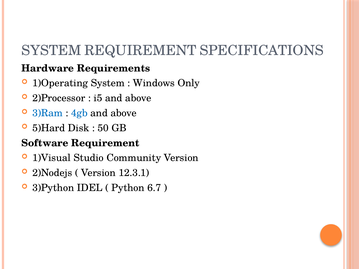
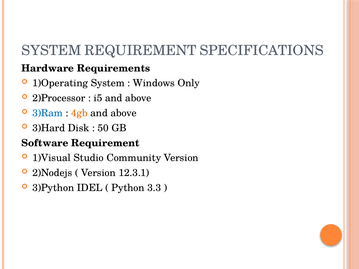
4gb colour: blue -> orange (79, 113)
5)Hard: 5)Hard -> 3)Hard (49, 128)
6.7: 6.7 -> 3.3 (154, 188)
